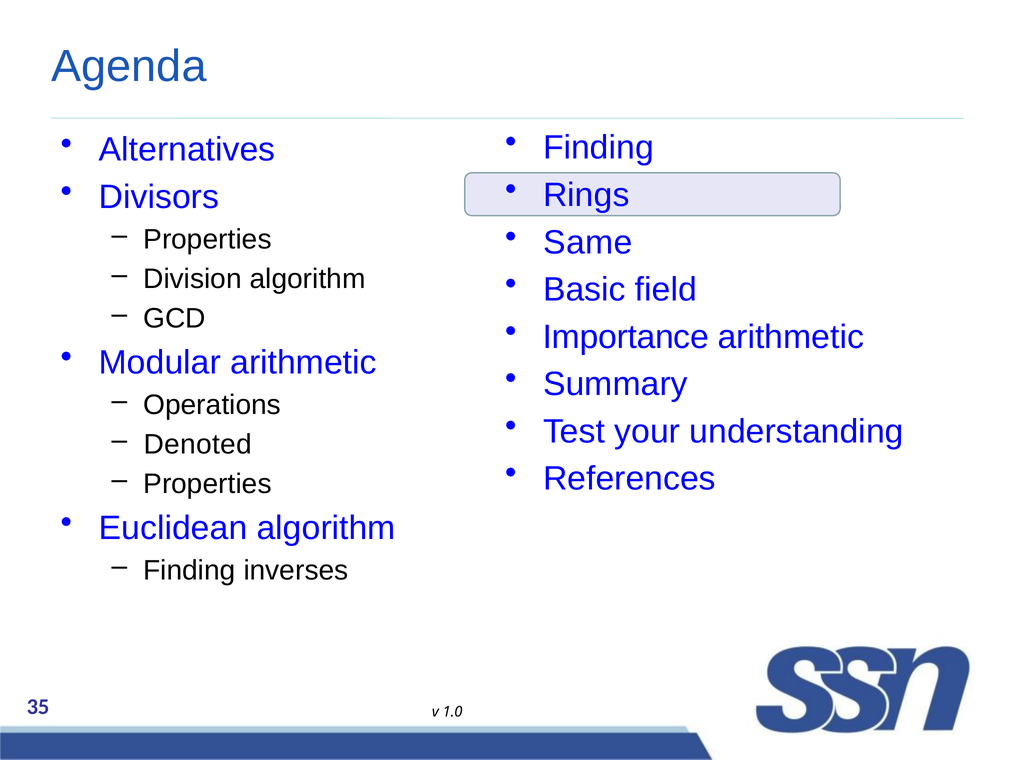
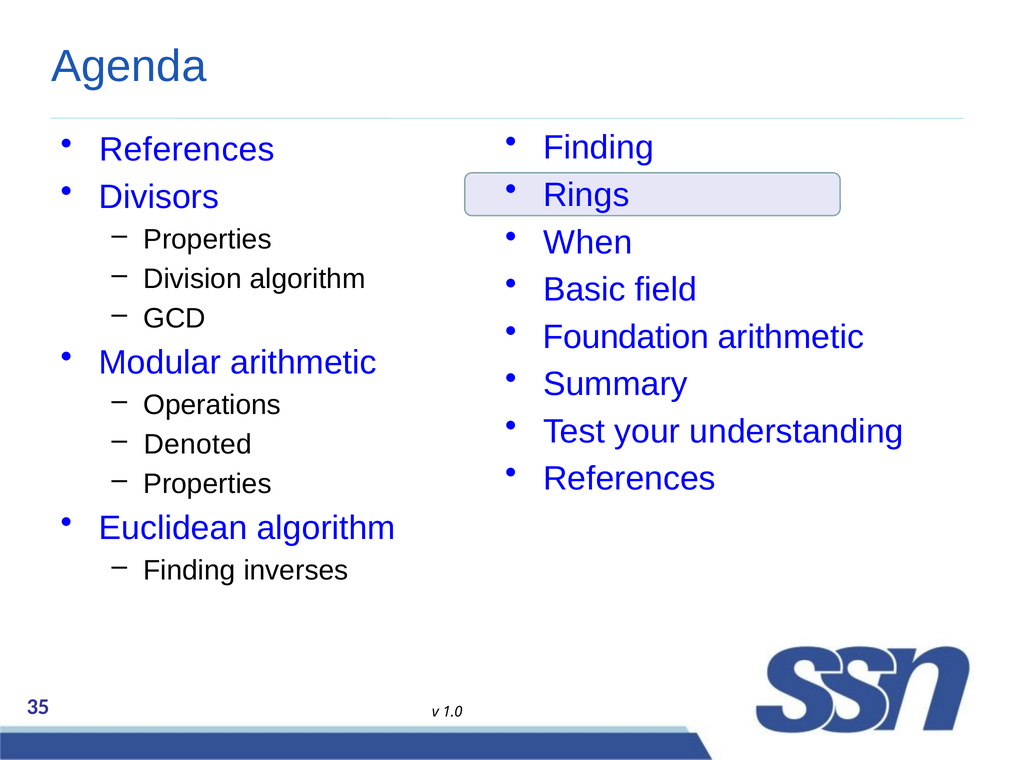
Alternatives: Alternatives -> References (187, 150)
Same: Same -> When (588, 243)
Importance: Importance -> Foundation (626, 337)
